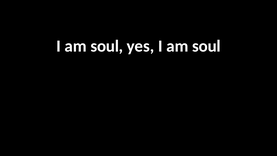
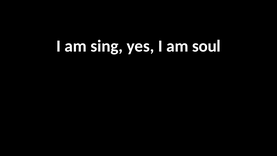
soul: soul -> sing (107, 46)
